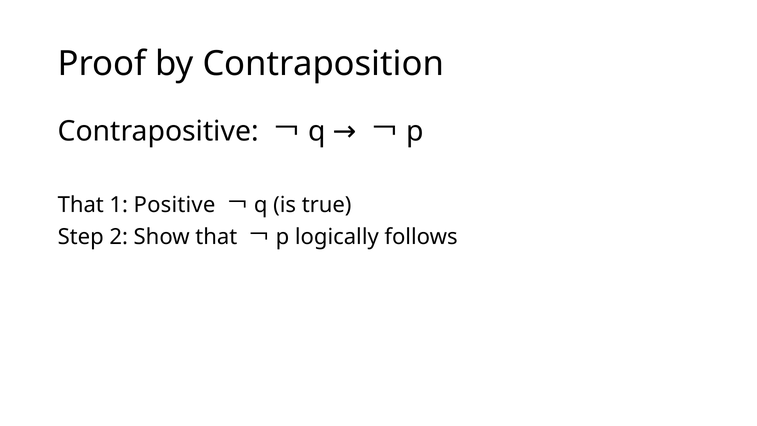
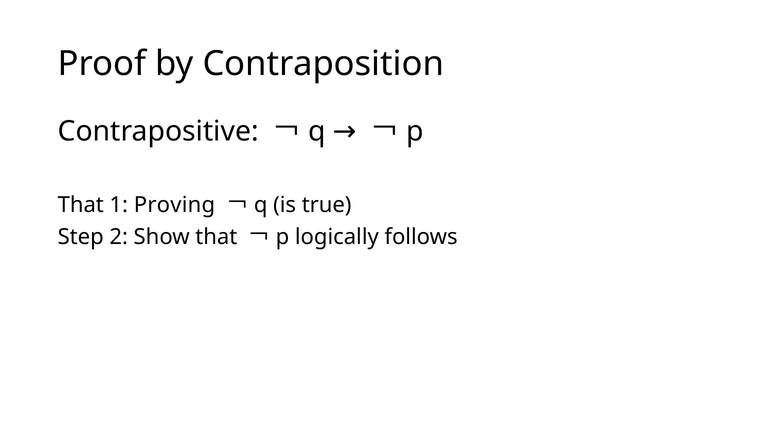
Positive: Positive -> Proving (174, 205)
